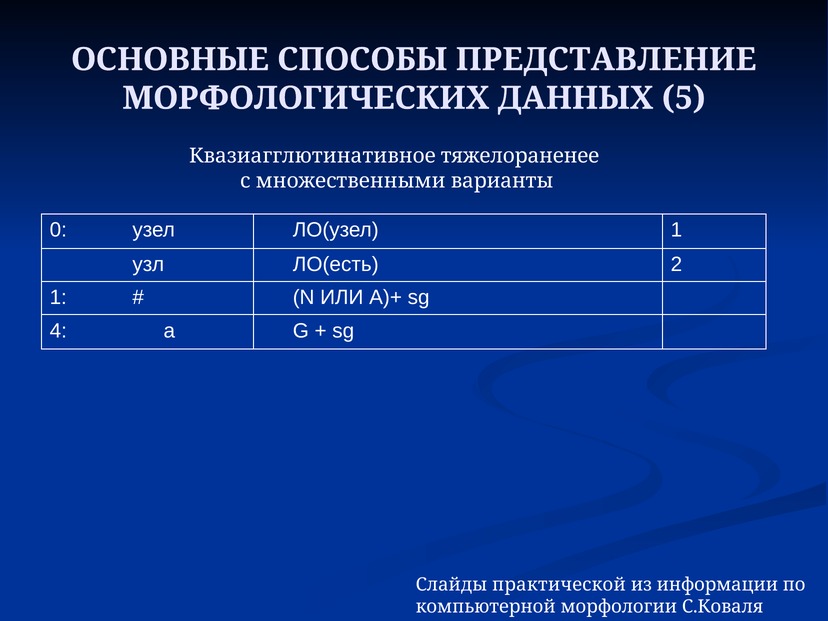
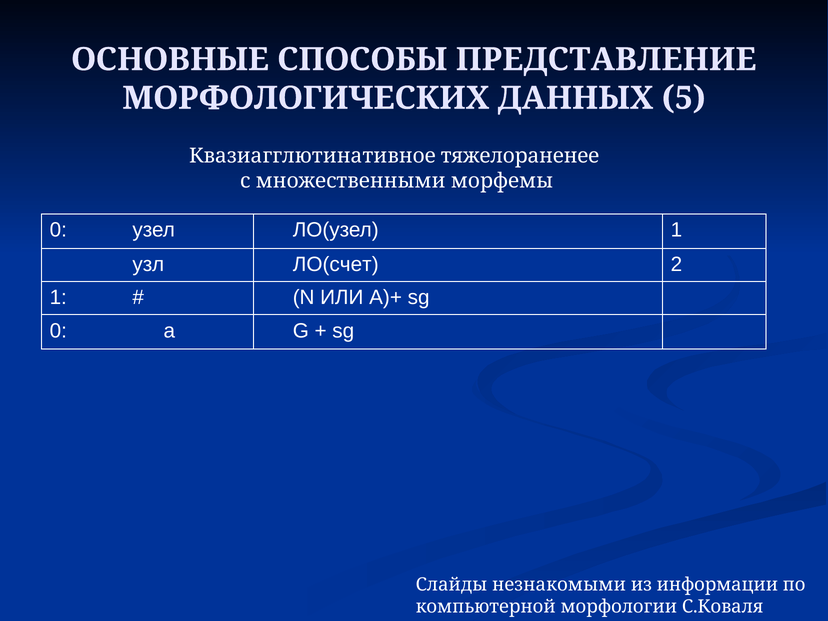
варианты: варианты -> морфемы (502, 181)
ЛО(есть: ЛО(есть -> ЛО(счет (336, 264)
4: 4 -> 0 (58, 331)
практической: практической -> незнакомыми (559, 584)
